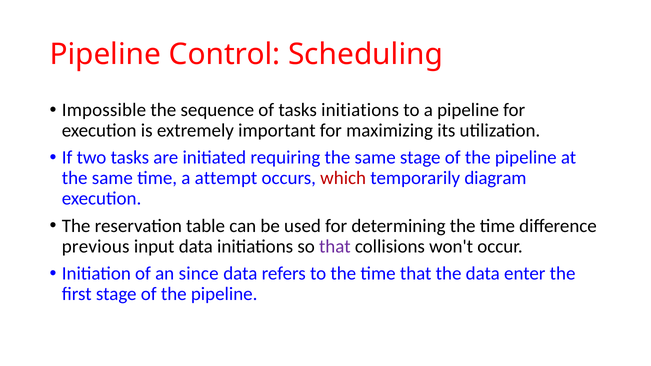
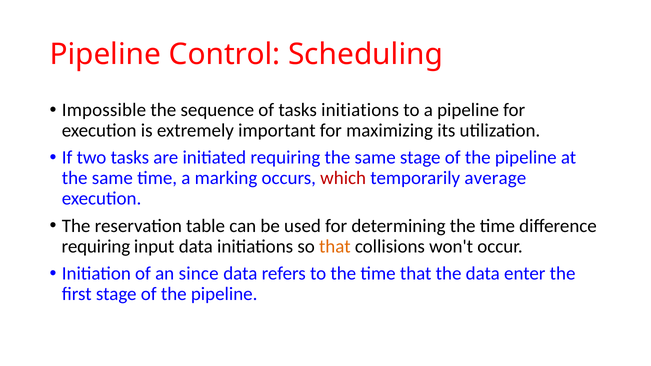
attempt: attempt -> marking (226, 178)
diagram: diagram -> average (495, 178)
previous: previous -> requiring (96, 246)
that colour: purple -> orange (335, 246)
